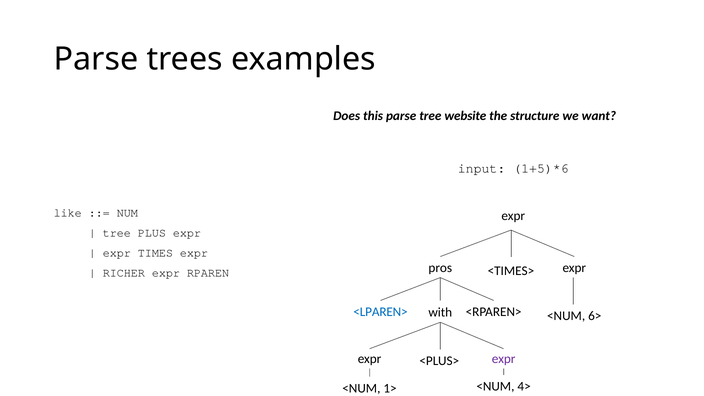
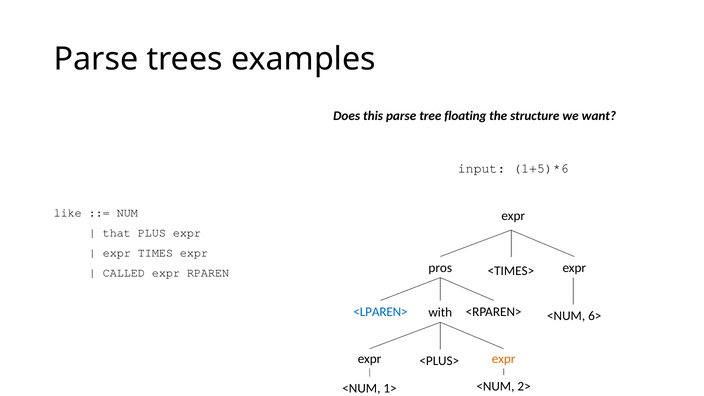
website: website -> floating (465, 116)
tree: tree -> that (117, 233)
RICHER: RICHER -> CALLED (124, 273)
expr colour: purple -> orange (504, 359)
4>: 4> -> 2> (524, 386)
